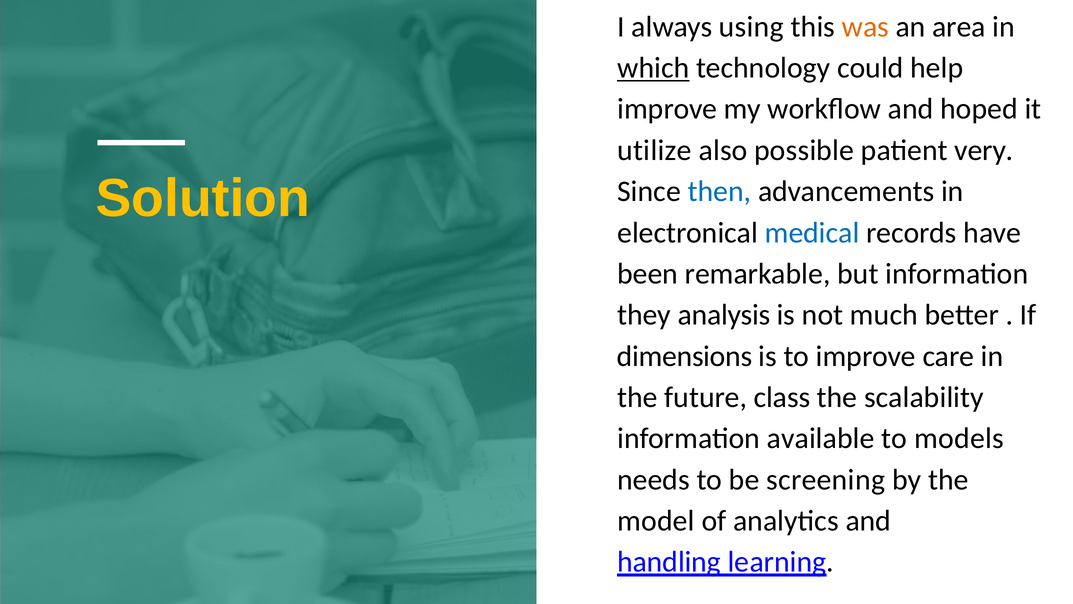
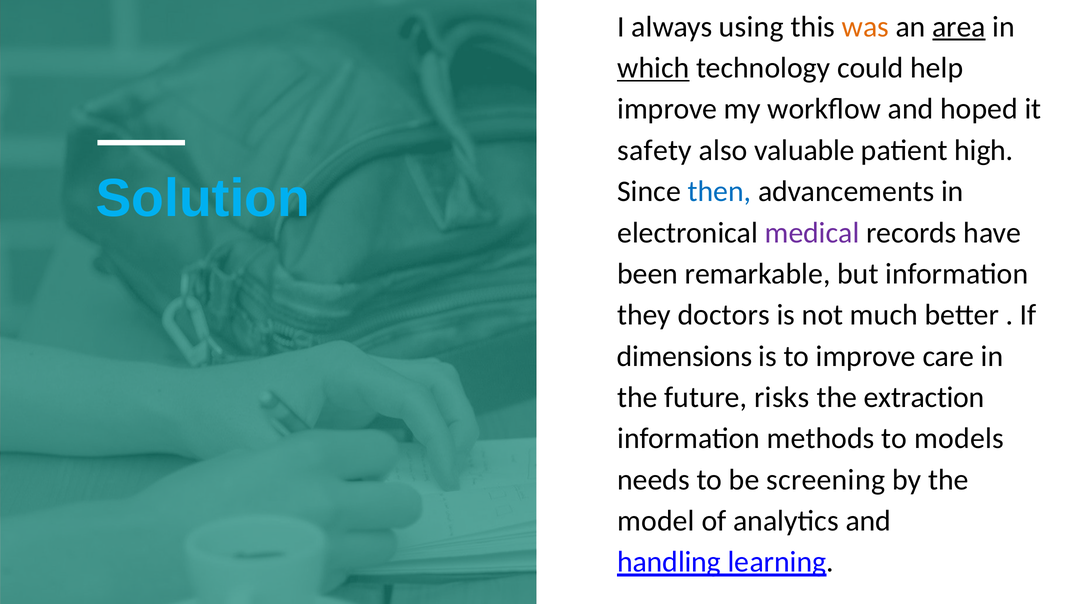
area underline: none -> present (959, 27)
utilize: utilize -> safety (655, 150)
possible: possible -> valuable (804, 150)
very: very -> high (984, 150)
Solution colour: yellow -> light blue (203, 199)
medical colour: blue -> purple (812, 233)
analysis: analysis -> doctors (724, 315)
class: class -> risks (782, 397)
scalability: scalability -> extraction (924, 397)
available: available -> methods (821, 438)
